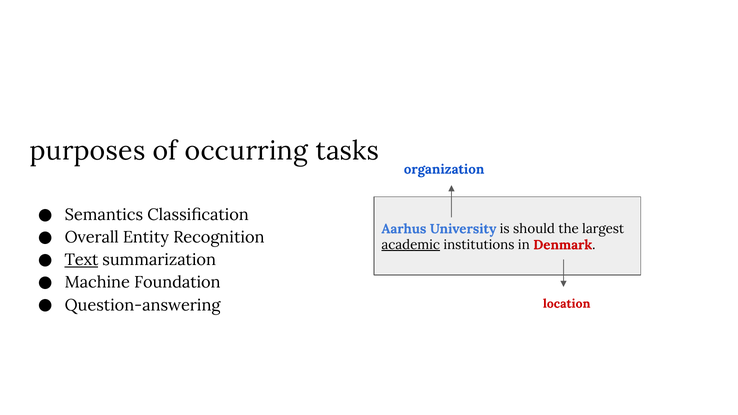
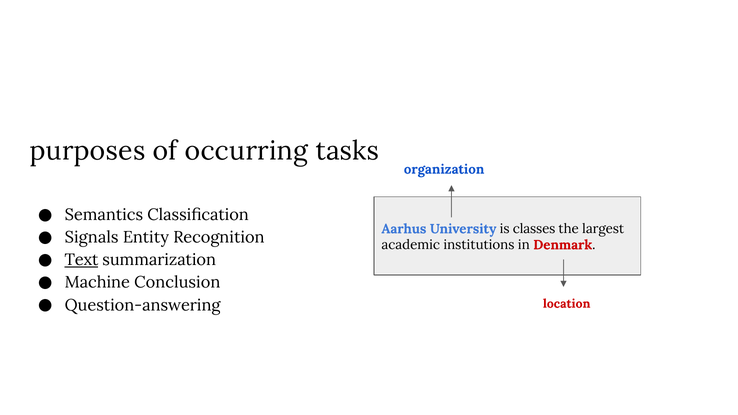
should: should -> classes (534, 229)
Overall: Overall -> Signals (92, 237)
academic underline: present -> none (411, 245)
Foundation: Foundation -> Conclusion (177, 283)
